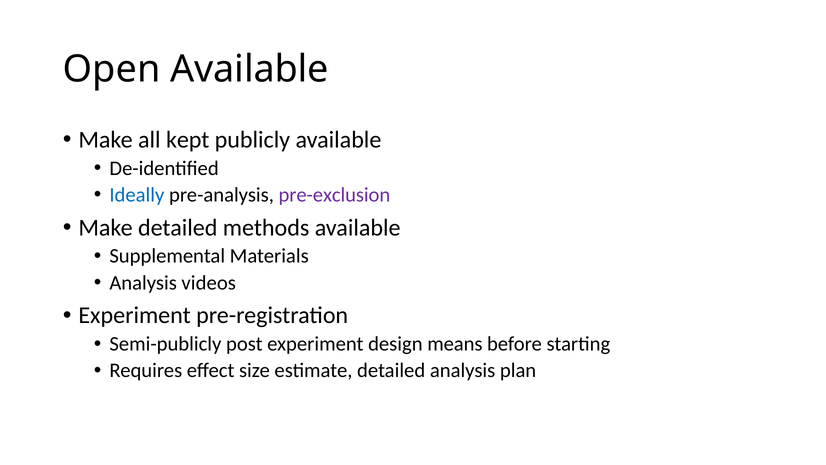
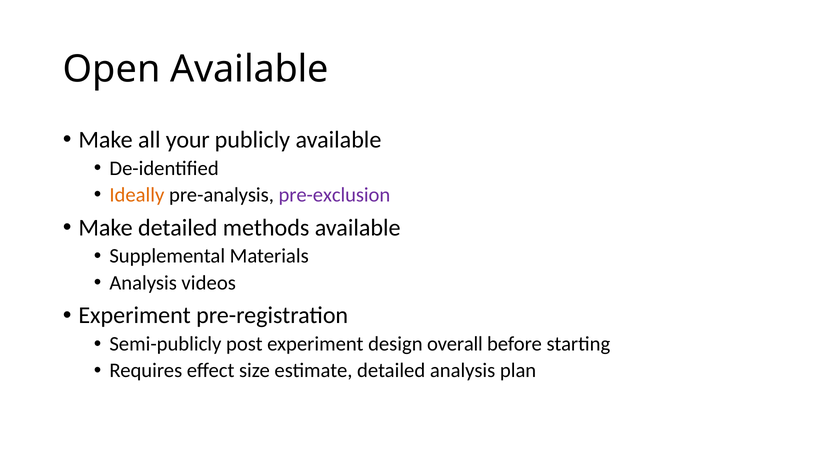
kept: kept -> your (188, 140)
Ideally colour: blue -> orange (137, 195)
means: means -> overall (455, 344)
